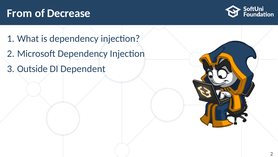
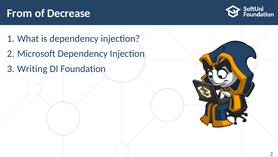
Outside: Outside -> Writing (32, 69)
Dependent: Dependent -> Foundation (83, 69)
